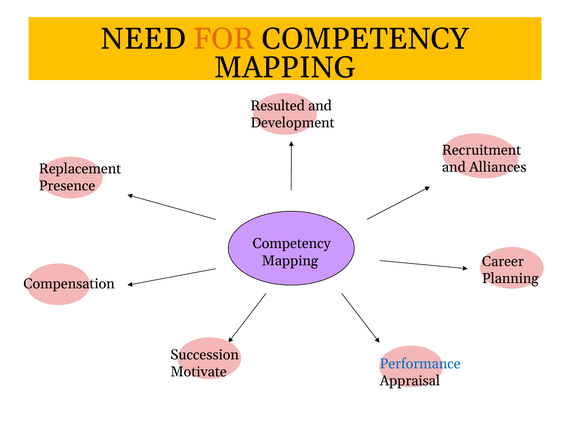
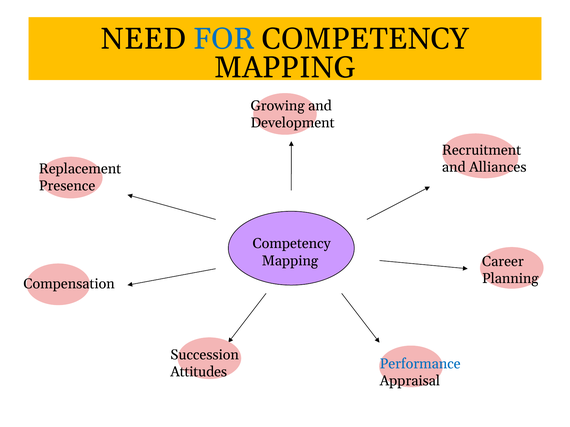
FOR colour: orange -> blue (224, 39)
Resulted: Resulted -> Growing (278, 106)
Motivate: Motivate -> Attitudes (199, 372)
